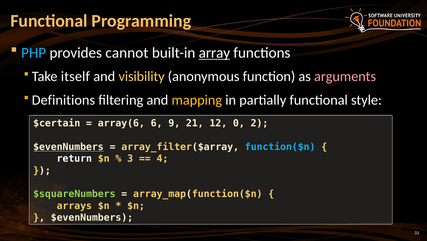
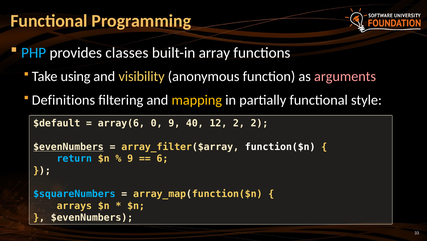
cannot: cannot -> classes (127, 53)
array underline: present -> none (214, 53)
itself: itself -> using (76, 76)
$certain: $certain -> $default (57, 123)
6: 6 -> 0 (157, 123)
21: 21 -> 40 (195, 123)
12 0: 0 -> 2 (239, 123)
function($n colour: light blue -> white (280, 146)
return colour: white -> light blue (74, 158)
3: 3 -> 9 (130, 158)
4: 4 -> 6 (162, 158)
$squareNumbers colour: light green -> light blue (74, 193)
